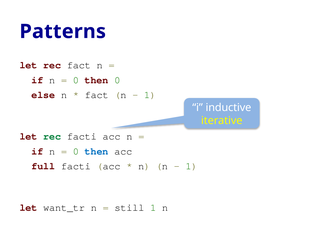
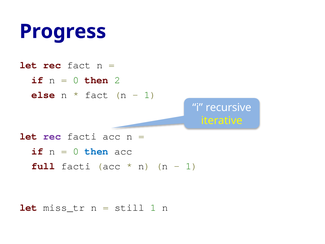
Patterns: Patterns -> Progress (63, 31)
then 0: 0 -> 2 (117, 80)
inductive: inductive -> recursive (228, 107)
rec colour: green -> purple (52, 136)
want_tr: want_tr -> miss_tr (64, 207)
